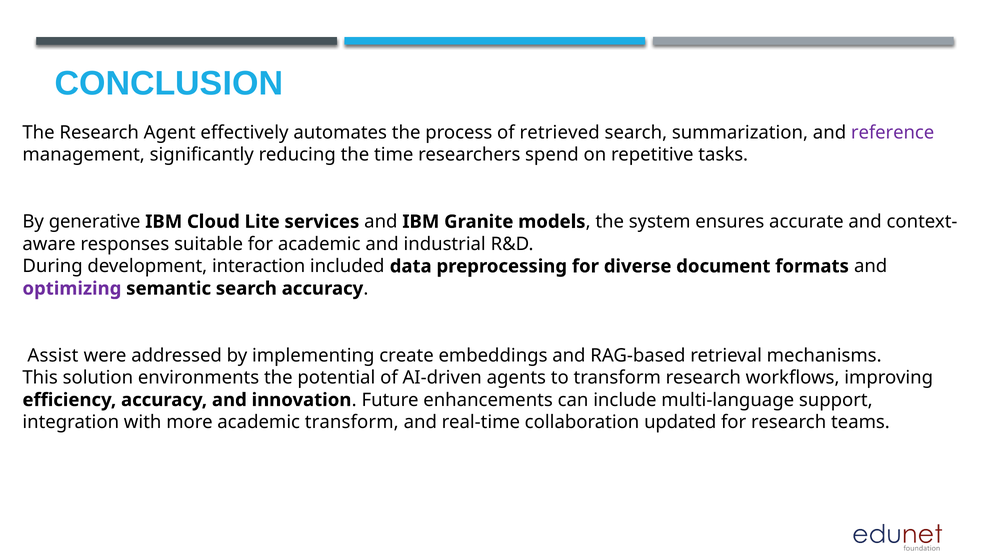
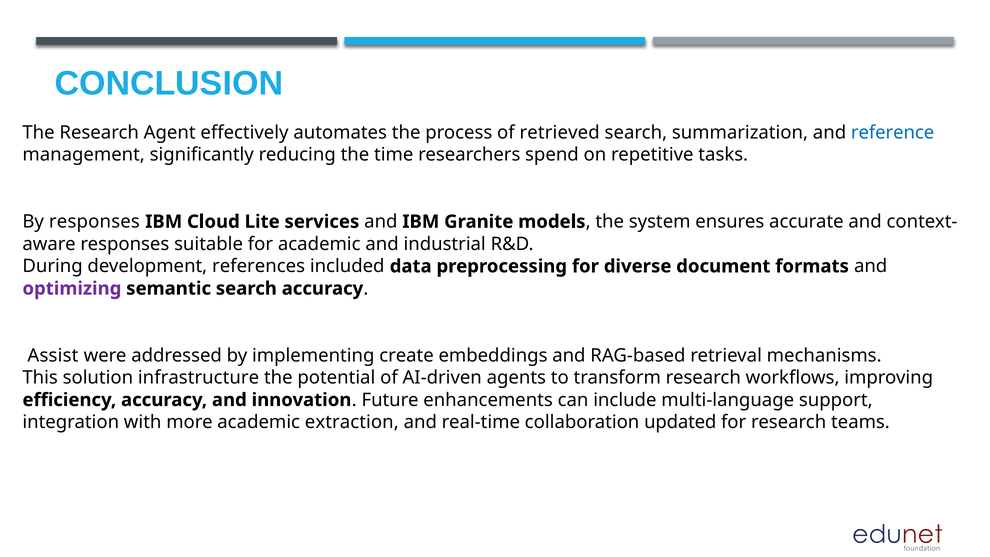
reference colour: purple -> blue (893, 133)
By generative: generative -> responses (94, 222)
interaction: interaction -> references (259, 266)
environments: environments -> infrastructure (199, 378)
academic transform: transform -> extraction (352, 422)
